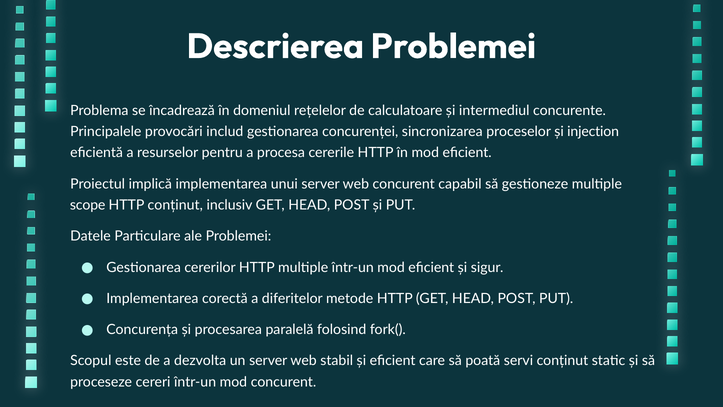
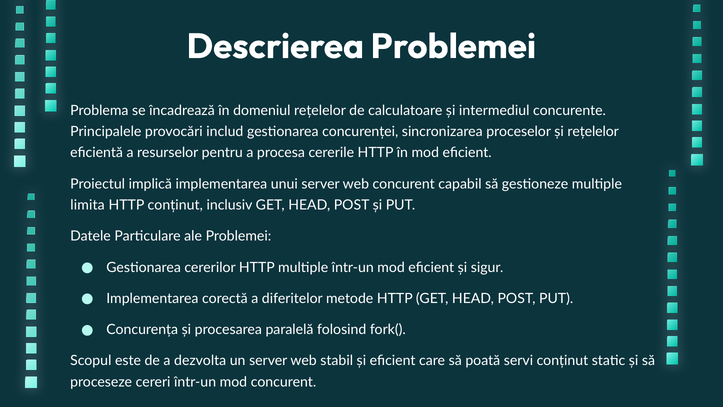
și injection: injection -> rețelelor (593, 132)
scope: scope -> limita (88, 205)
